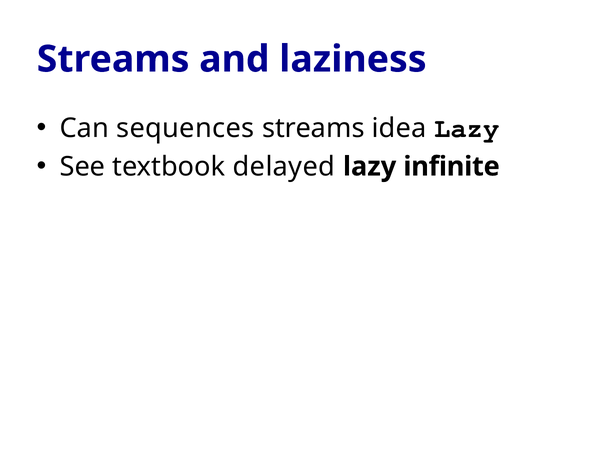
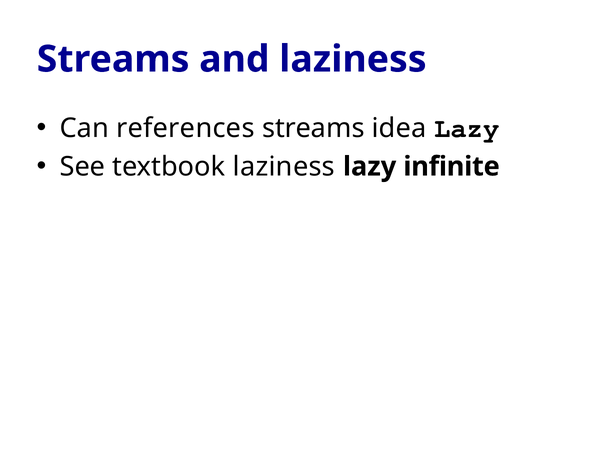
sequences: sequences -> references (185, 128)
textbook delayed: delayed -> laziness (284, 167)
